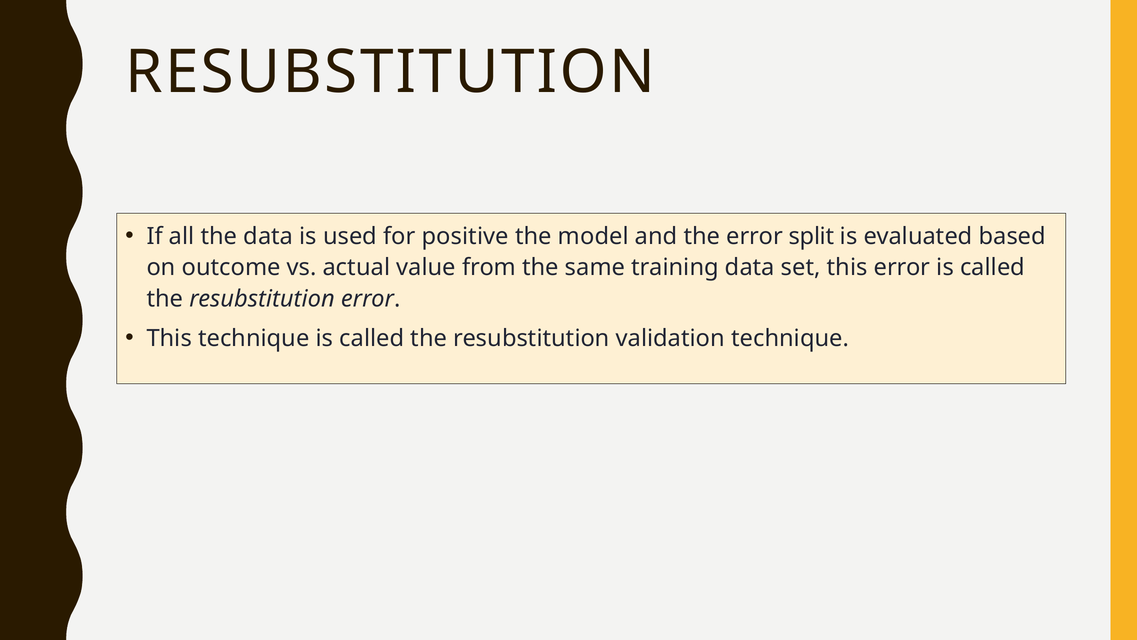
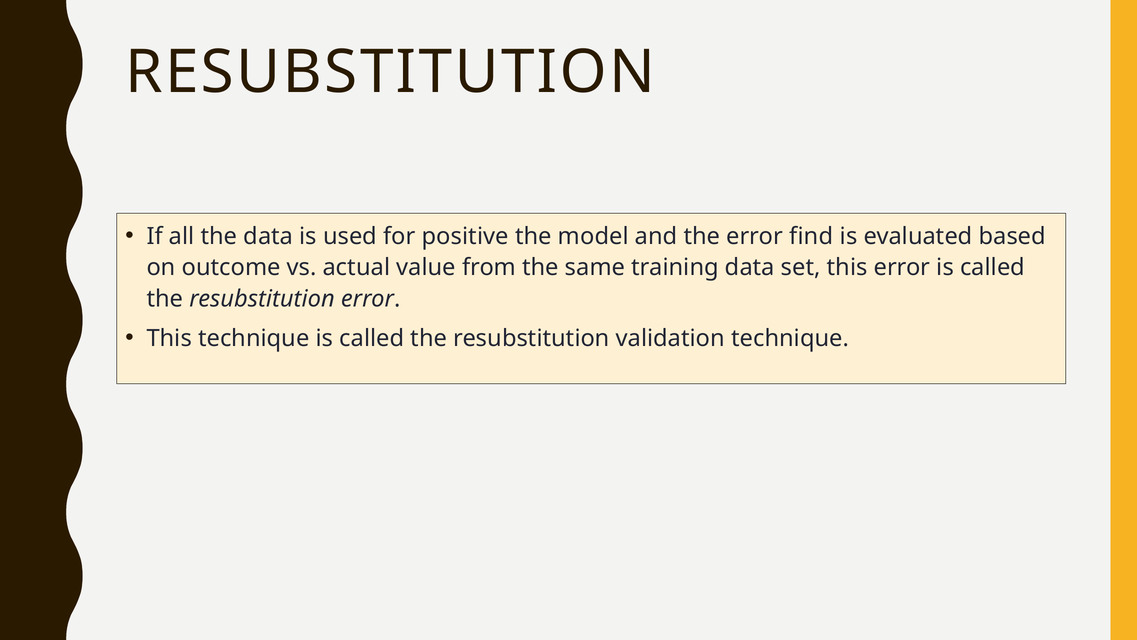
split: split -> find (811, 236)
